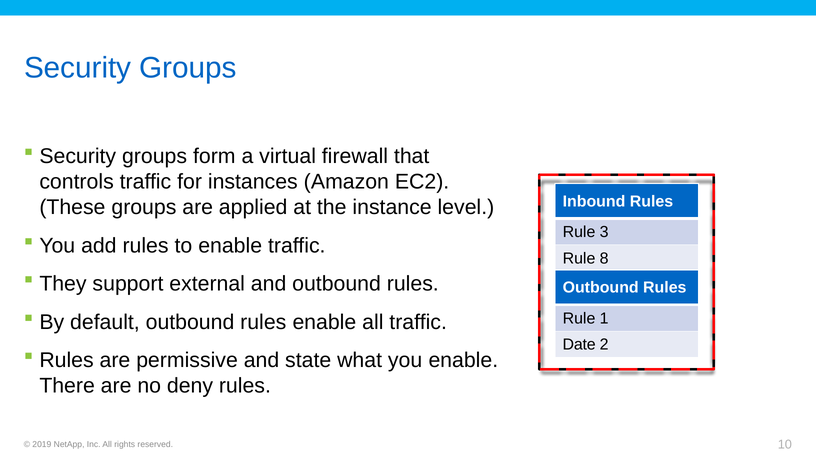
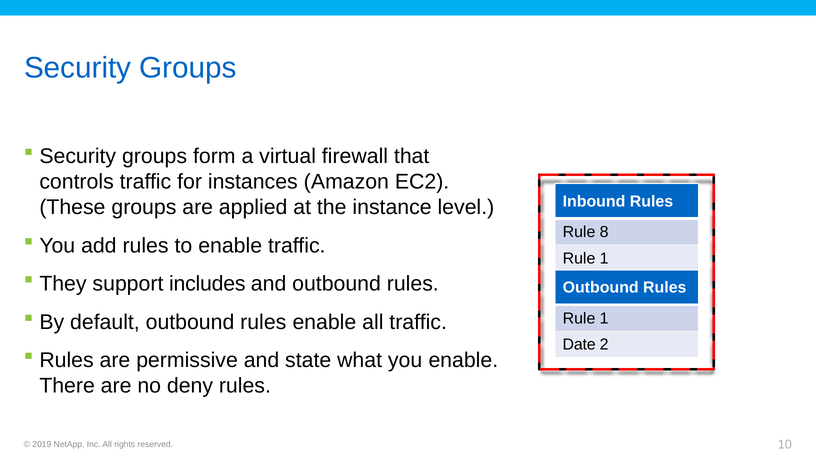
3: 3 -> 8 (604, 232)
8: 8 -> 1 (604, 258)
external: external -> includes (207, 284)
